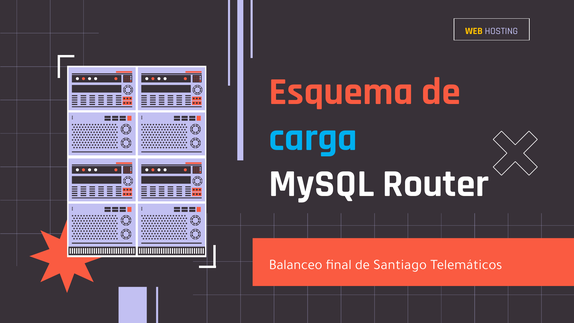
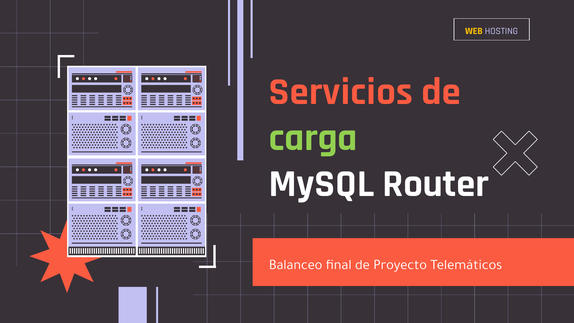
Esquema: Esquema -> Servicios (341, 92)
carga colour: light blue -> light green (313, 138)
Santiago: Santiago -> Proyecto (400, 264)
